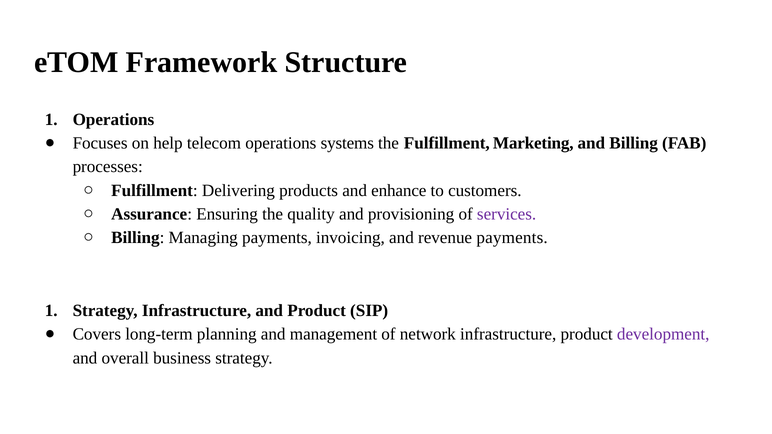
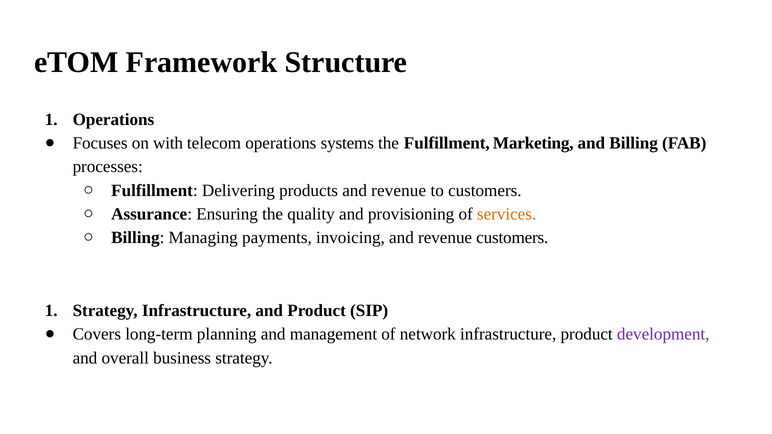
help: help -> with (168, 143)
products and enhance: enhance -> revenue (399, 191)
services colour: purple -> orange (507, 214)
revenue payments: payments -> customers (512, 238)
